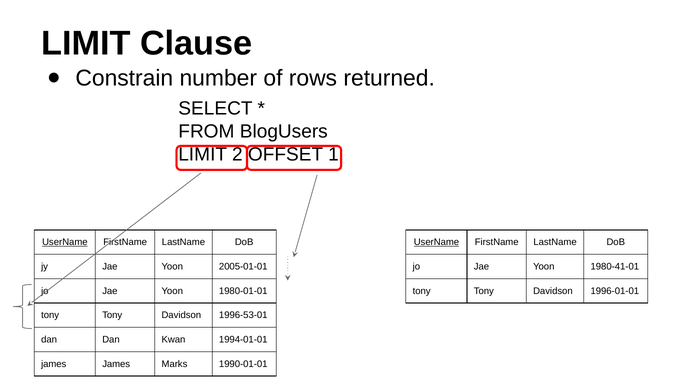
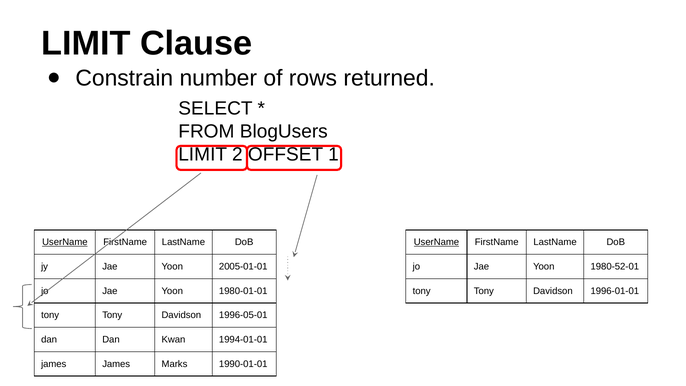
1980-41-01: 1980-41-01 -> 1980-52-01 (615, 267)
1996-53-01: 1996-53-01 -> 1996-05-01 (243, 315)
